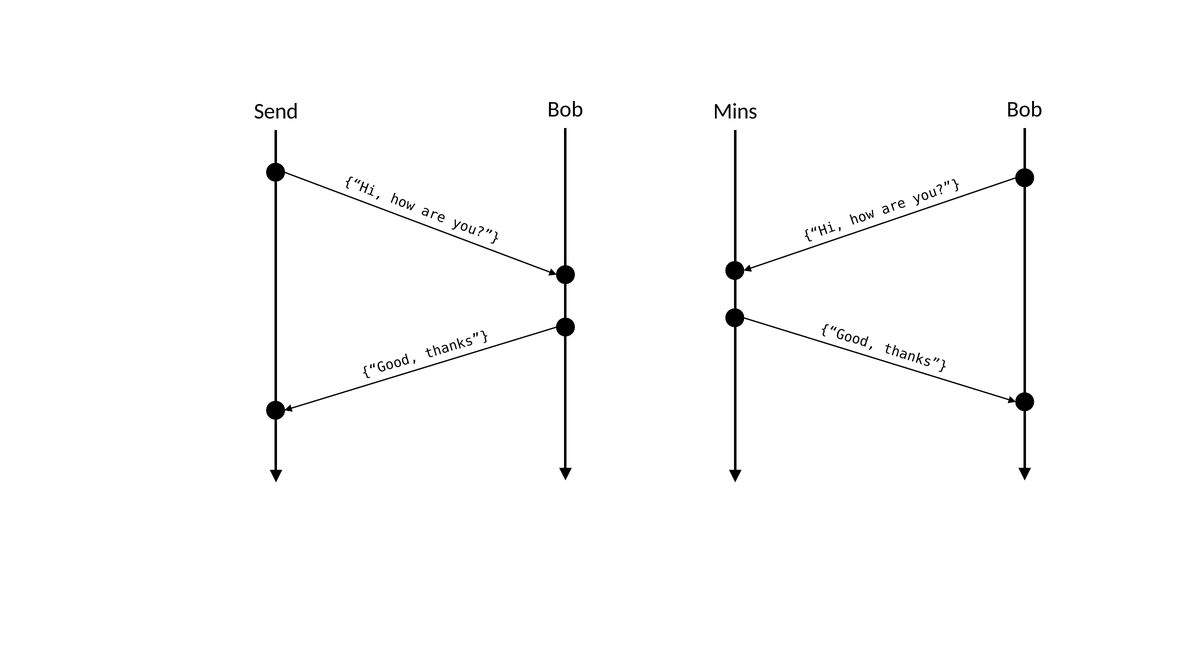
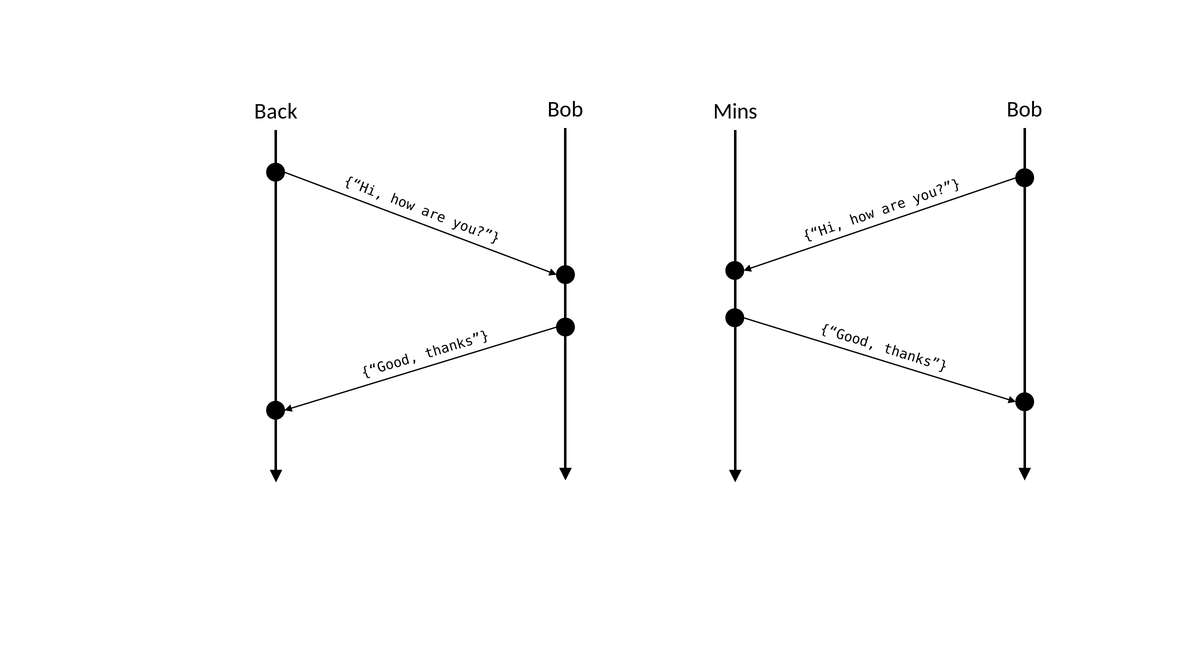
Send: Send -> Back (276, 112)
